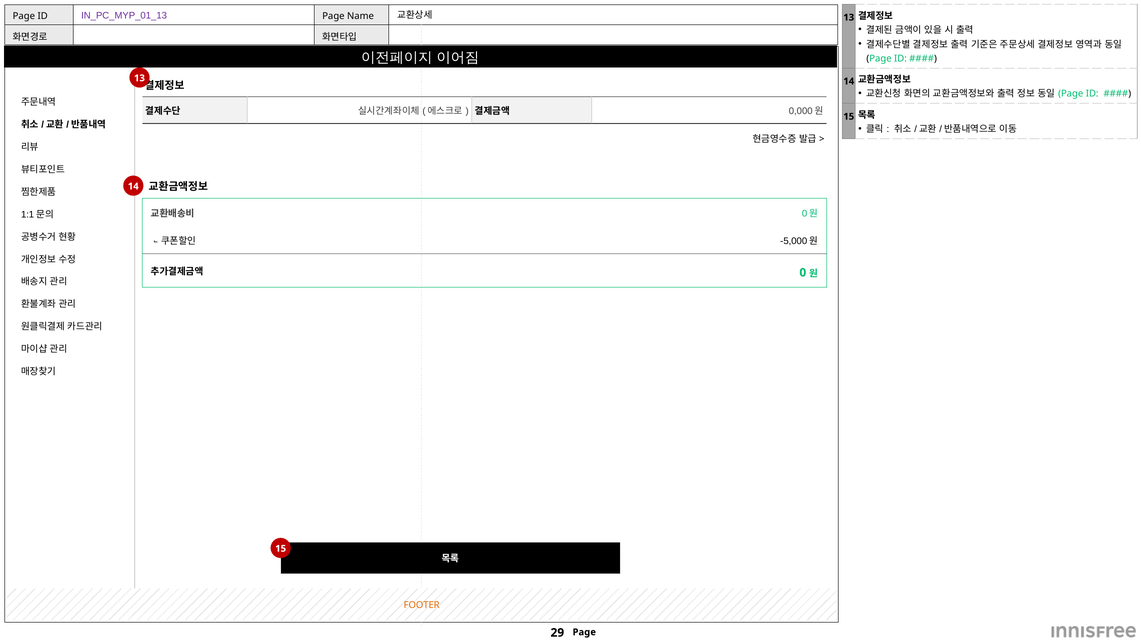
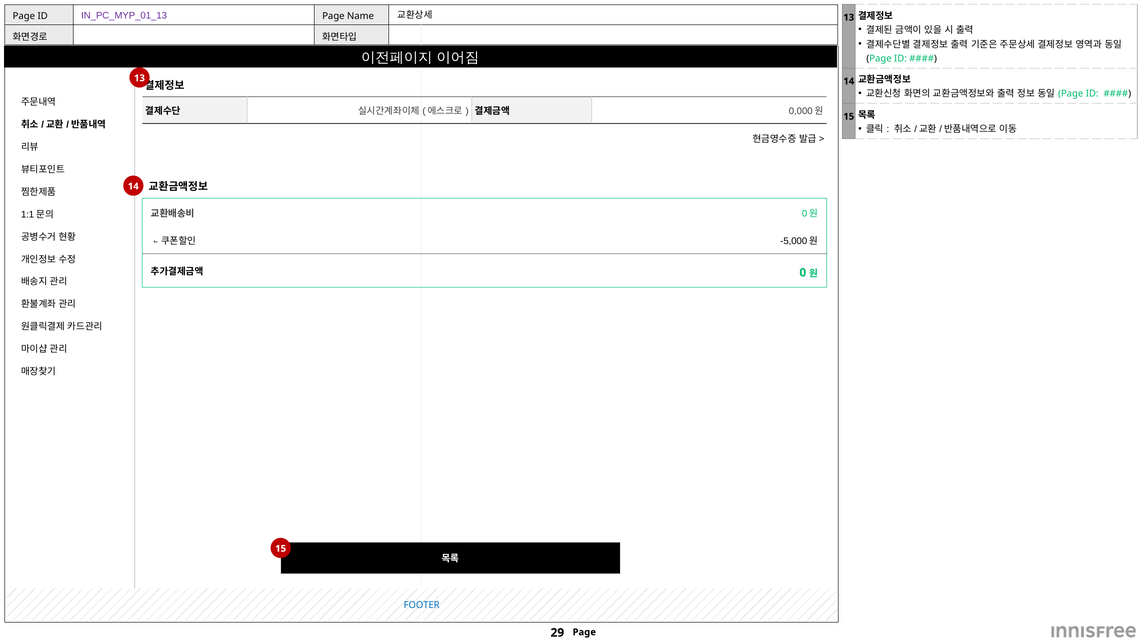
FOOTER colour: orange -> blue (422, 605)
